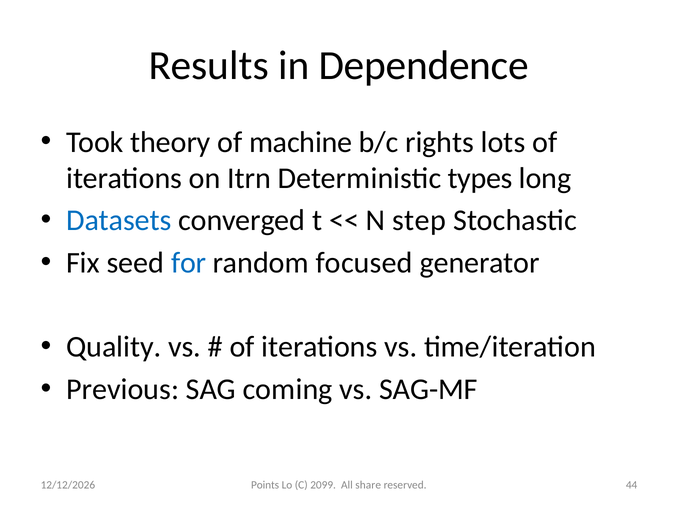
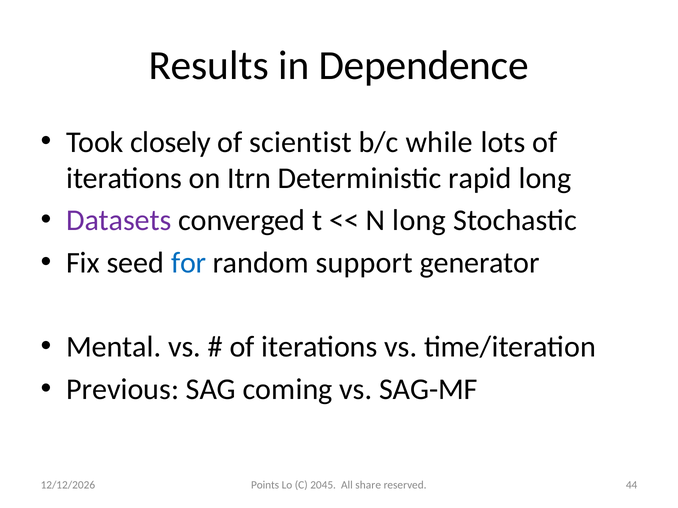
theory: theory -> closely (171, 142)
machine: machine -> scientist (300, 142)
rights: rights -> while (439, 142)
types: types -> rapid (480, 178)
Datasets colour: blue -> purple (119, 221)
N step: step -> long (419, 221)
focused: focused -> support (364, 263)
Quality: Quality -> Mental (114, 347)
2099: 2099 -> 2045 (323, 486)
